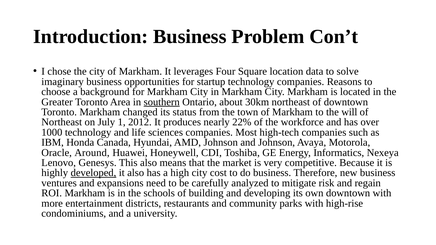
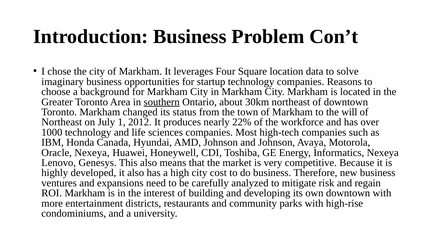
Oracle Around: Around -> Nexeya (92, 153)
developed underline: present -> none (93, 173)
schools: schools -> interest (159, 193)
